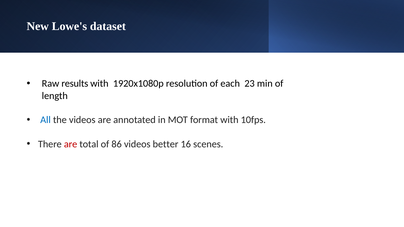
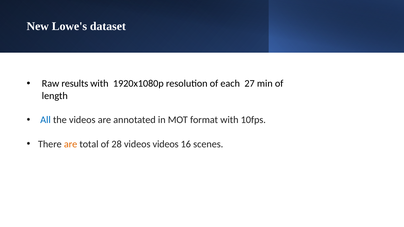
23: 23 -> 27 (250, 84)
are colour: red -> orange (71, 144)
86: 86 -> 28 (117, 144)
videos better: better -> videos (166, 144)
